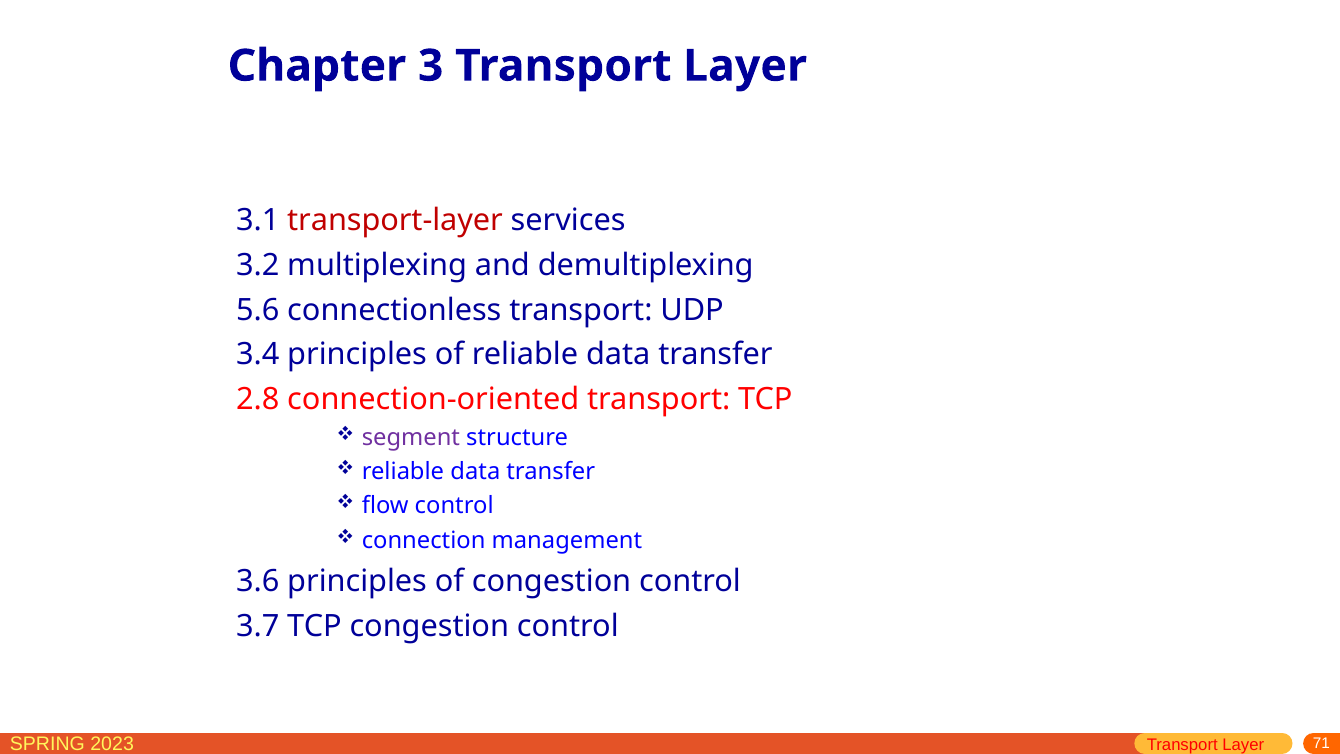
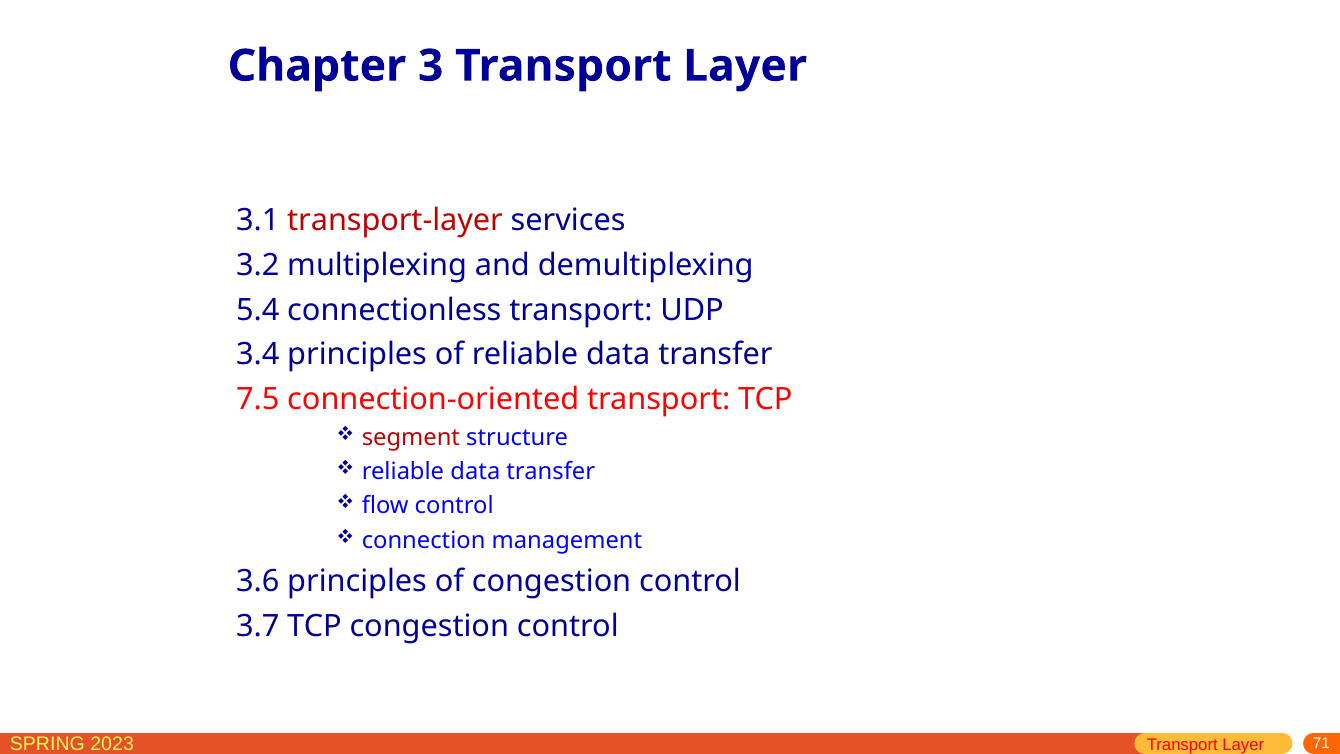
5.6: 5.6 -> 5.4 (258, 310)
2.8: 2.8 -> 7.5 (258, 399)
segment colour: purple -> red (411, 437)
